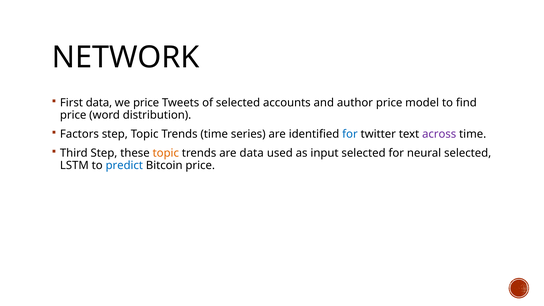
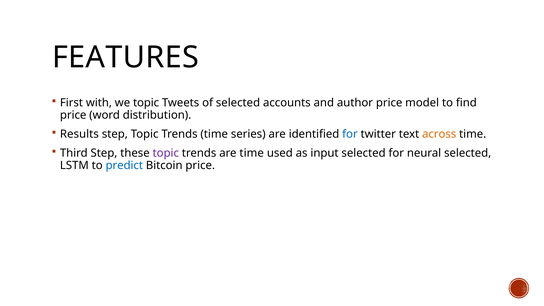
NETWORK: NETWORK -> FEATURES (125, 57)
First data: data -> with (99, 103)
we price: price -> topic (146, 103)
Factors: Factors -> Results (79, 134)
across colour: purple -> orange (439, 134)
topic colour: orange -> purple (166, 153)
are data: data -> time (252, 153)
